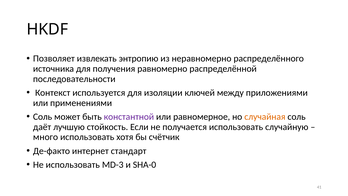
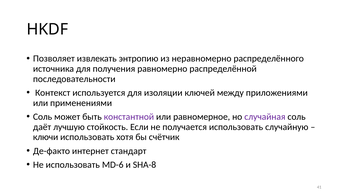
случайная colour: orange -> purple (265, 117)
много: много -> ключи (46, 137)
MD-3: MD-3 -> MD-6 (113, 165)
SHA-0: SHA-0 -> SHA-8 (145, 165)
